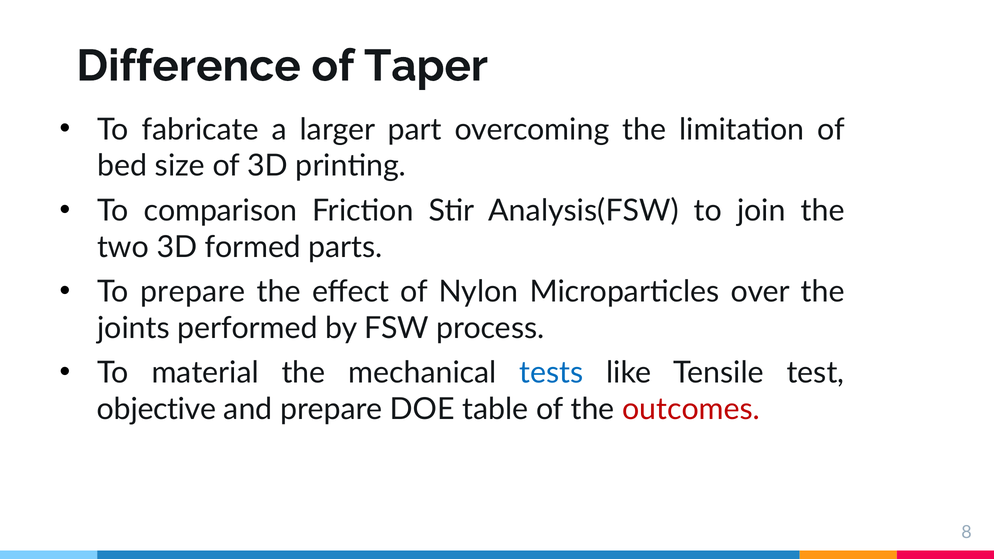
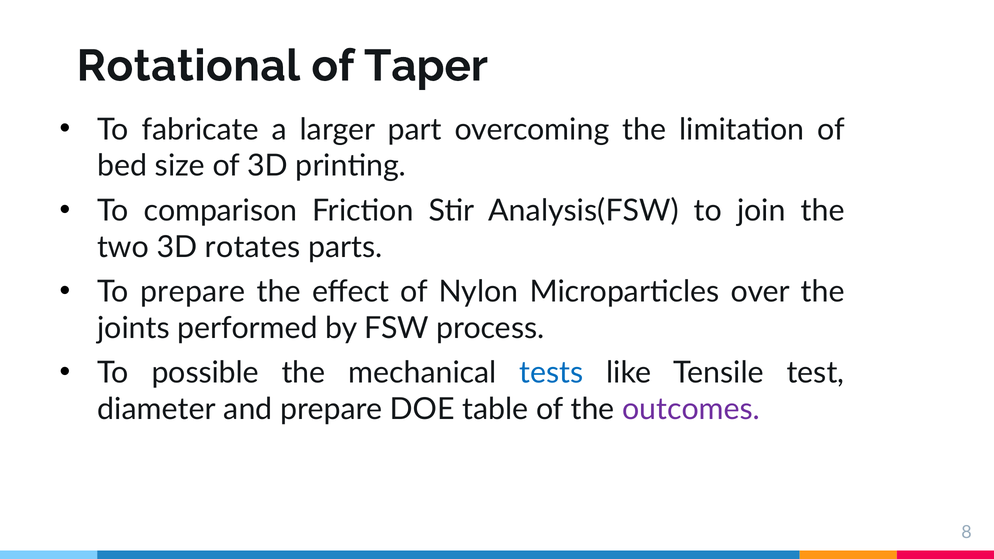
Difference: Difference -> Rotational (188, 66)
formed: formed -> rotates (253, 247)
material: material -> possible (205, 373)
objective: objective -> diameter (156, 409)
outcomes colour: red -> purple (691, 409)
